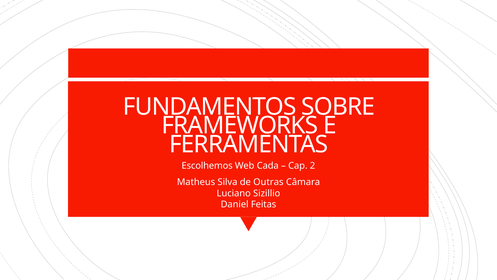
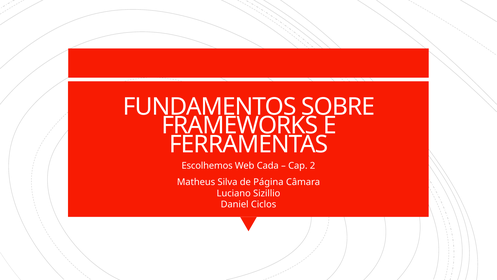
Outras: Outras -> Página (268, 182)
Feitas: Feitas -> Ciclos (264, 204)
